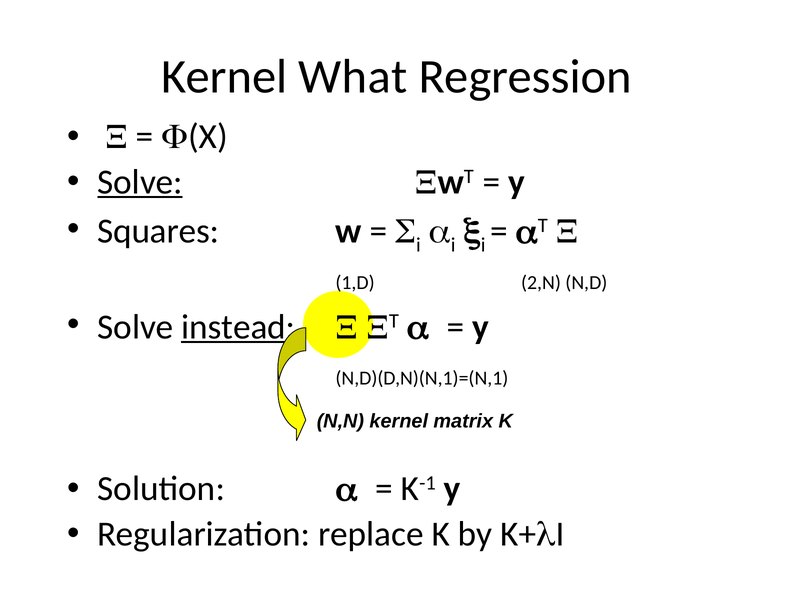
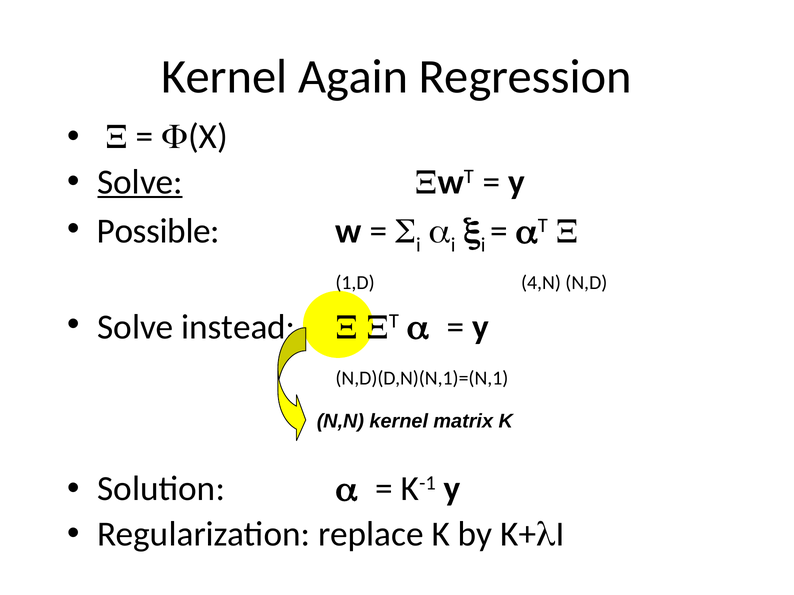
What: What -> Again (353, 77)
Squares: Squares -> Possible (158, 232)
2,N: 2,N -> 4,N (541, 283)
instead underline: present -> none (238, 327)
